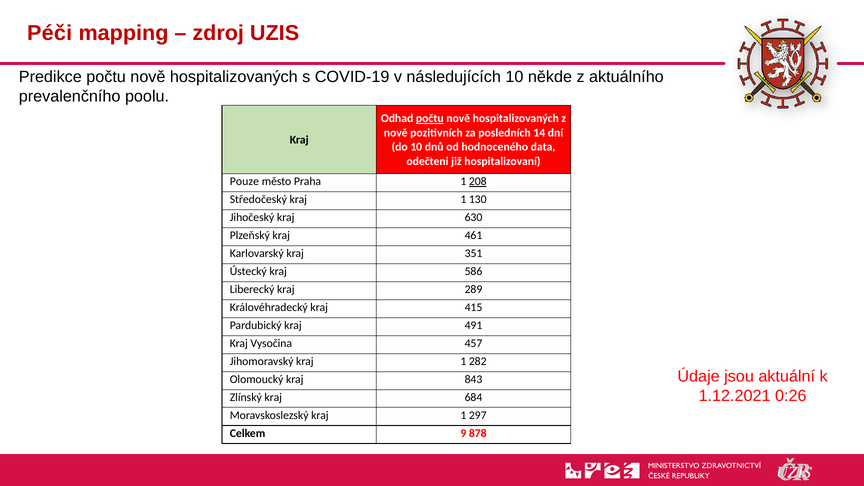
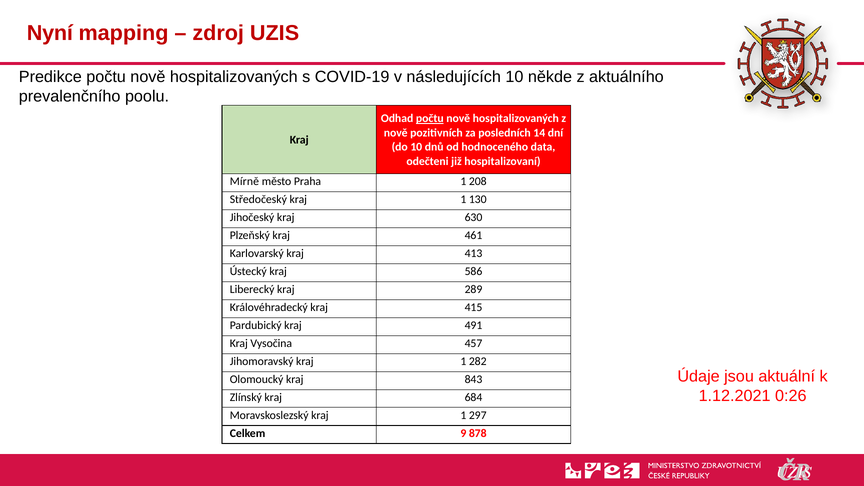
Péči: Péči -> Nyní (50, 33)
Pouze: Pouze -> Mírně (244, 182)
208 underline: present -> none (478, 182)
351: 351 -> 413 (474, 253)
